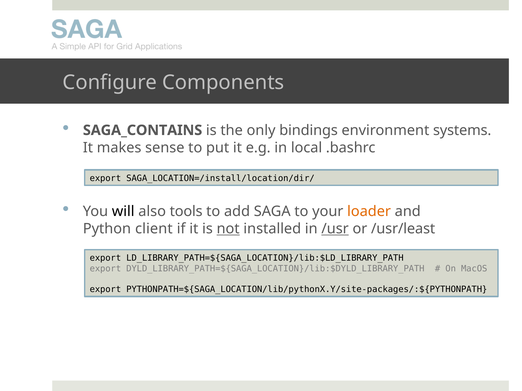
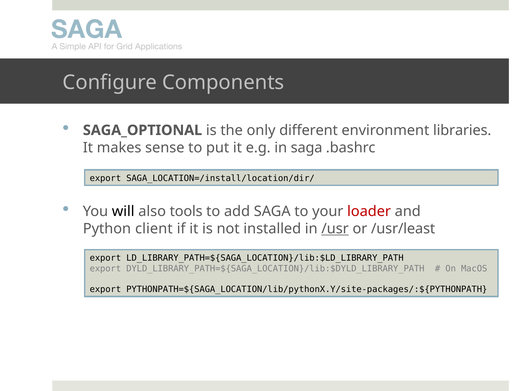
SAGA_CONTAINS: SAGA_CONTAINS -> SAGA_OPTIONAL (143, 130)
bindings: bindings -> different (309, 130)
systems: systems -> libraries (462, 130)
in local: local -> saga (307, 148)
loader colour: orange -> red (369, 212)
not underline: present -> none (228, 229)
